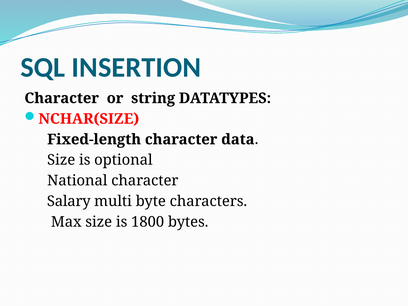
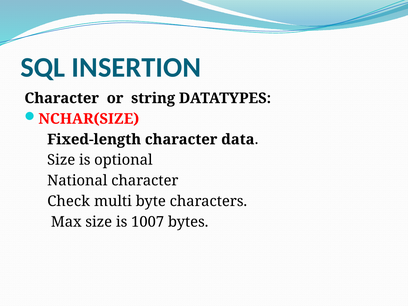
Salary: Salary -> Check (69, 201)
1800: 1800 -> 1007 (148, 222)
